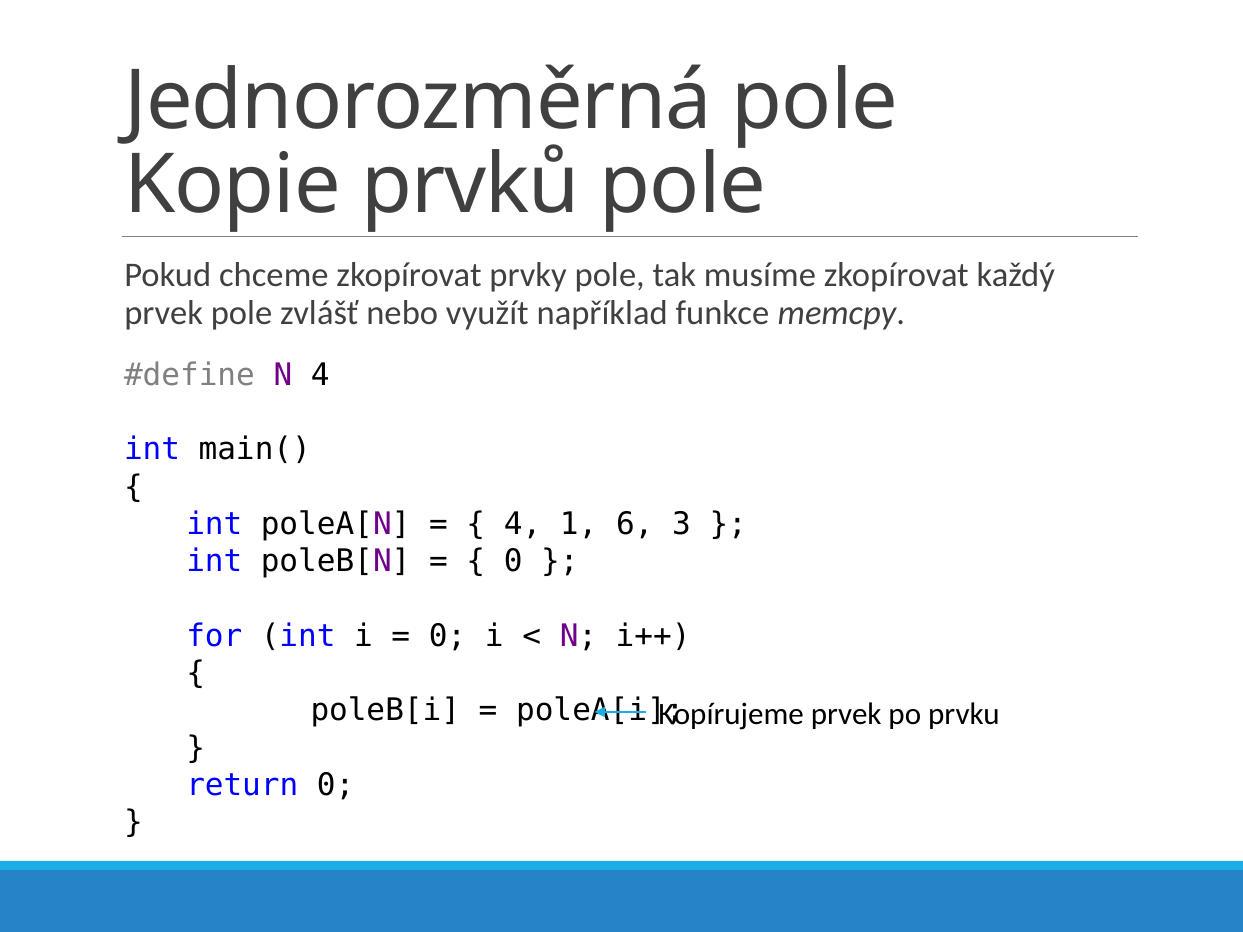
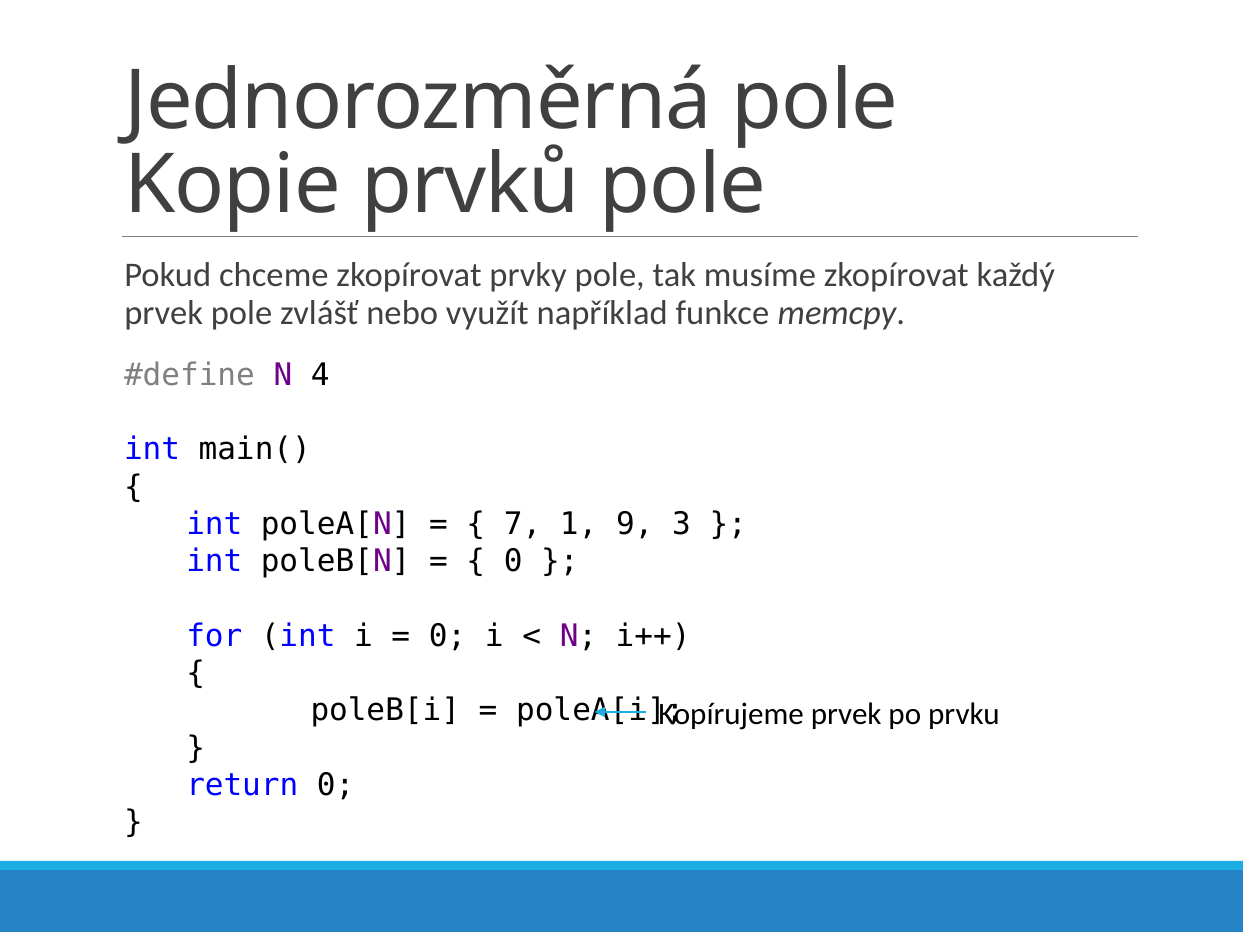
4: 4 -> 7 (522, 524)
6: 6 -> 9 (635, 524)
